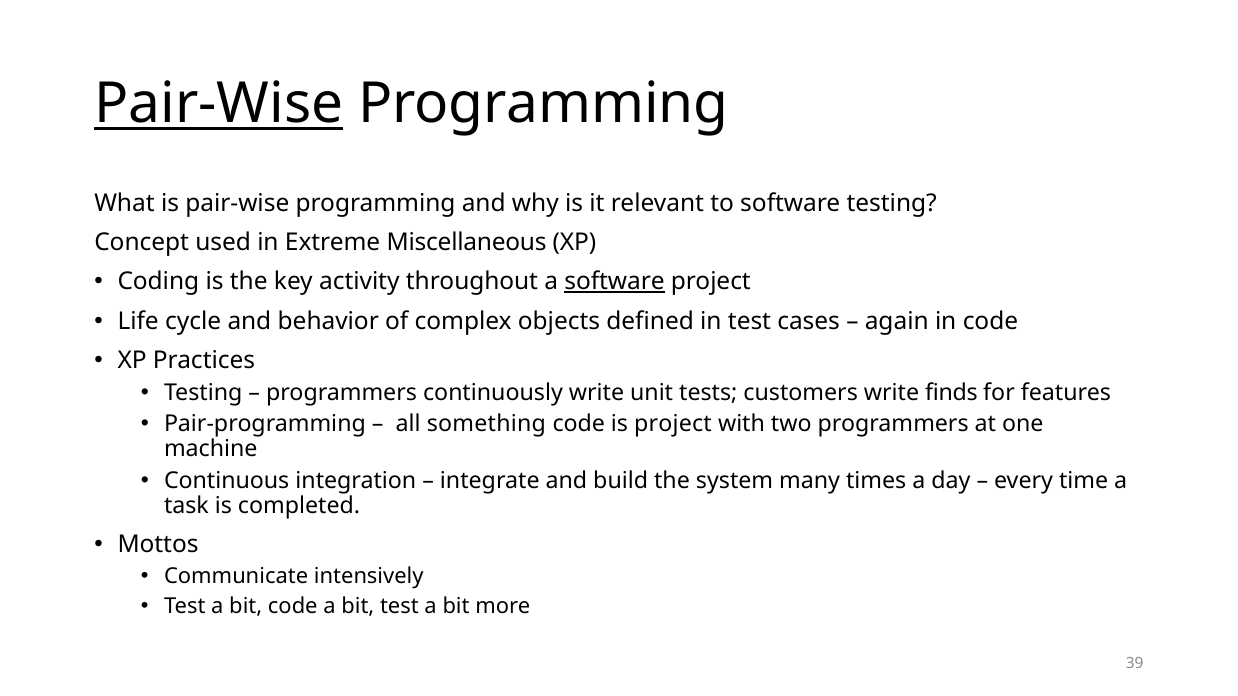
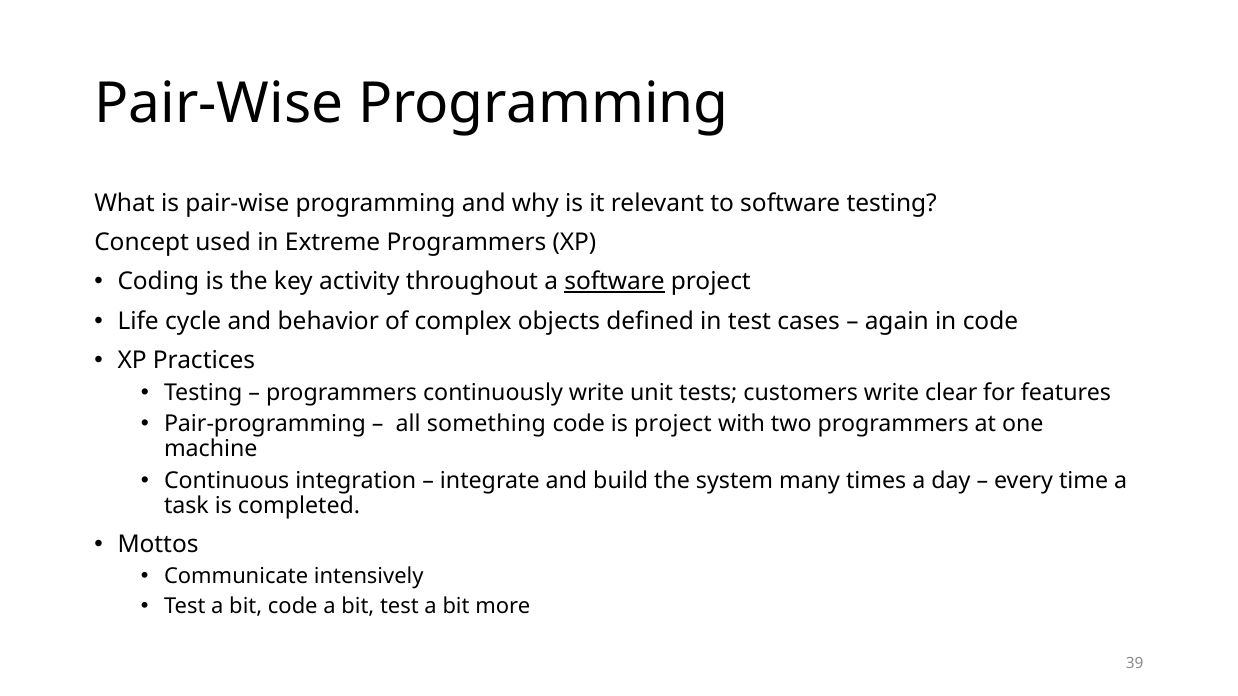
Pair-Wise underline: present -> none (219, 104)
Extreme Miscellaneous: Miscellaneous -> Programmers (467, 242)
finds: finds -> clear (951, 393)
